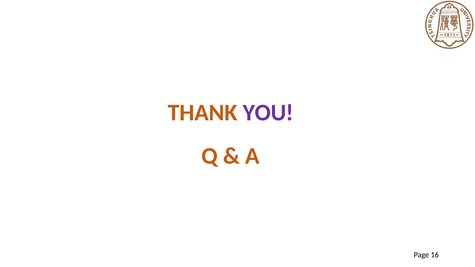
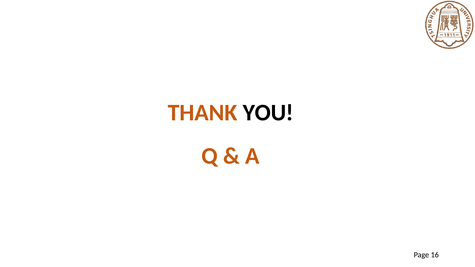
YOU colour: purple -> black (268, 113)
